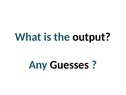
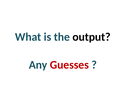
Guesses colour: black -> red (69, 64)
